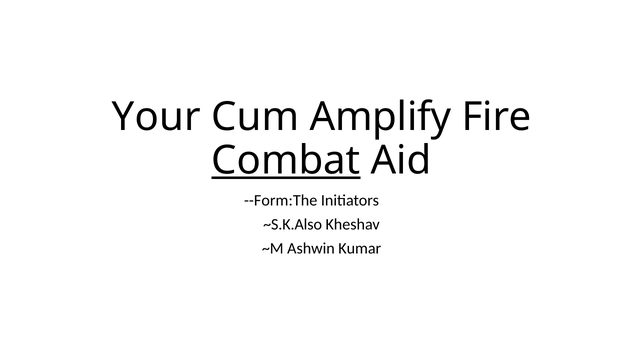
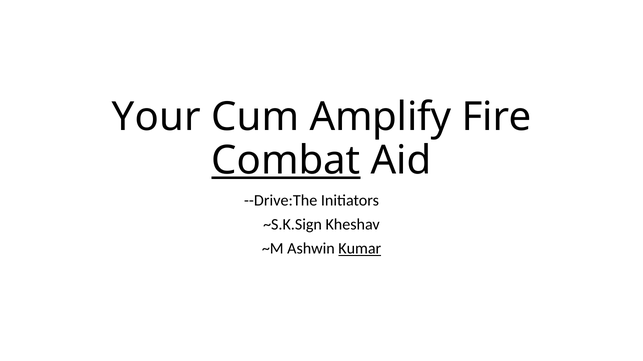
--Form:The: --Form:The -> --Drive:The (281, 201)
~S.K.Also: ~S.K.Also -> ~S.K.Sign (293, 225)
Kumar underline: none -> present (360, 249)
